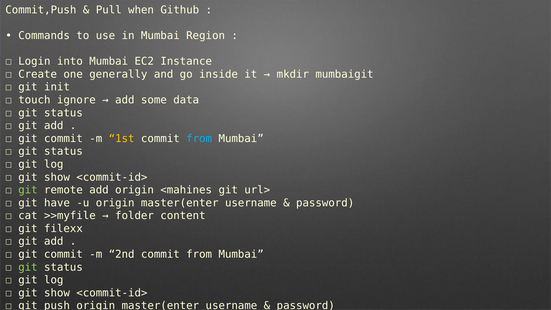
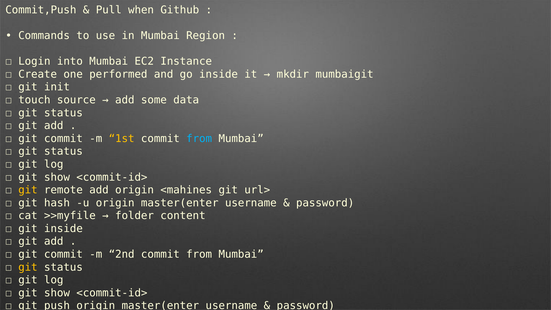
generally: generally -> performed (118, 74)
ignore: ignore -> source (76, 100)
git colour: light green -> yellow (28, 190)
have: have -> hash (57, 203)
git filexx: filexx -> inside (63, 229)
git colour: light green -> yellow (28, 267)
